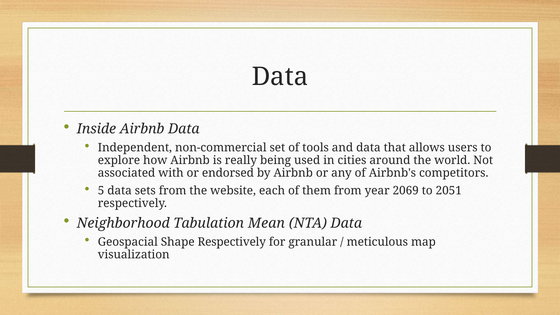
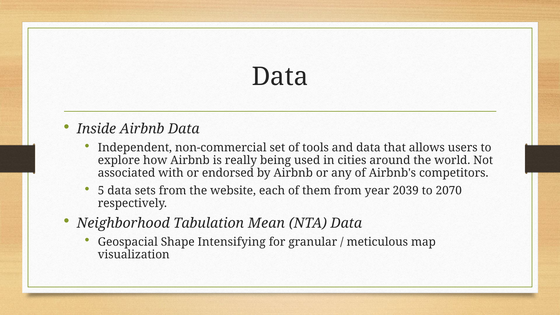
2069: 2069 -> 2039 (406, 191)
2051: 2051 -> 2070 (449, 191)
Shape Respectively: Respectively -> Intensifying (232, 242)
